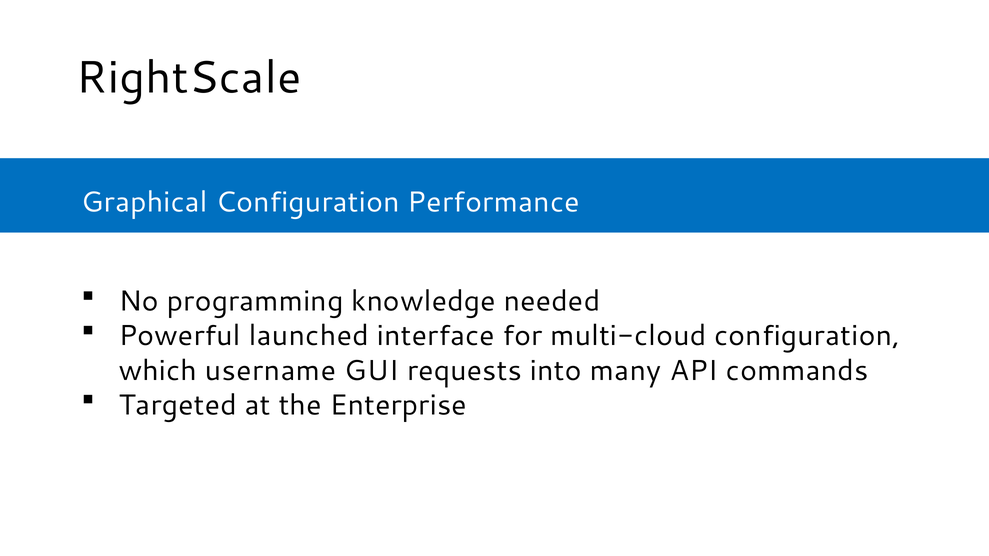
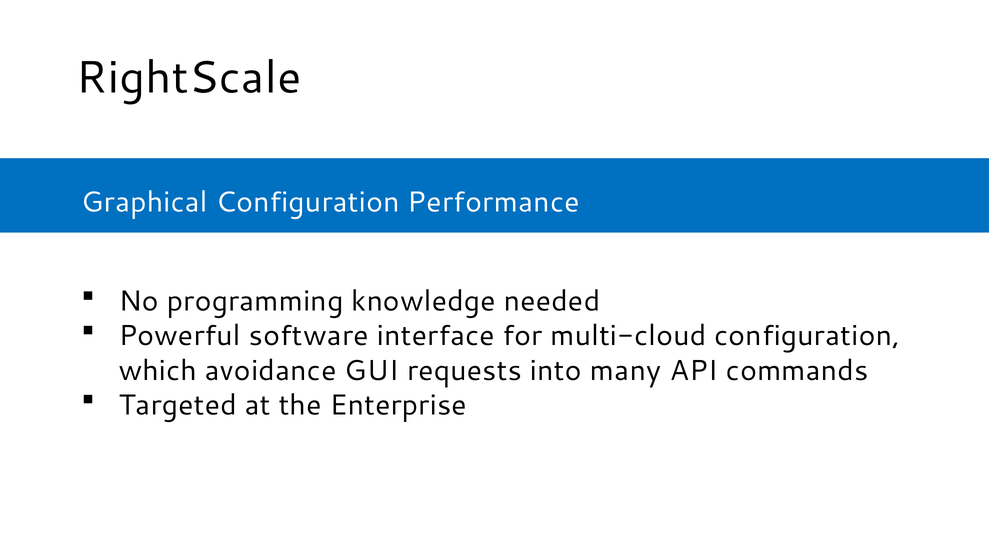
launched: launched -> software (309, 336)
username: username -> avoidance (271, 371)
